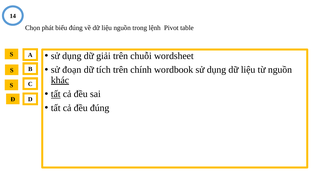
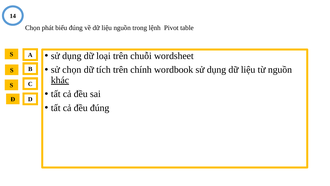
giải: giải -> loại (103, 56)
sử đoạn: đoạn -> chọn (72, 70)
tất underline: present -> none (56, 94)
